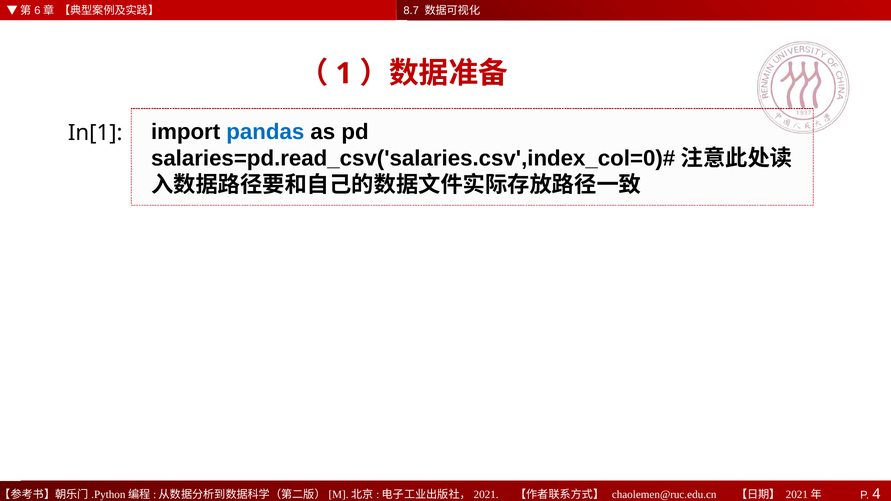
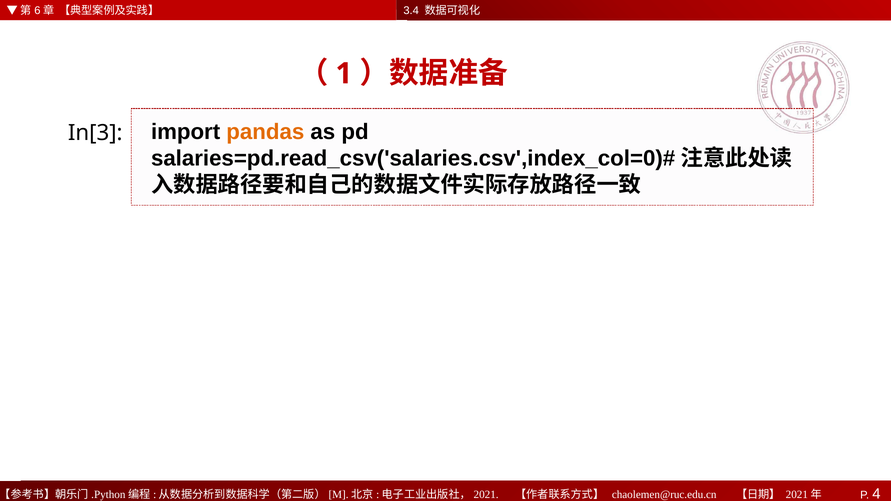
8.7: 8.7 -> 3.4 (411, 11)
In[1: In[1 -> In[3 (95, 133)
pandas colour: blue -> orange (265, 132)
